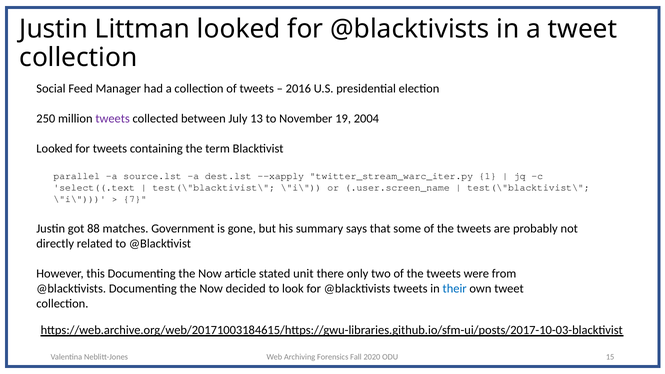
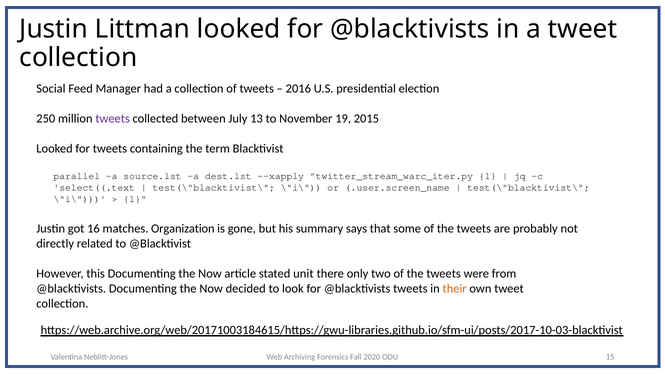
2004: 2004 -> 2015 (366, 119)
7: 7 -> 1 (135, 199)
88: 88 -> 16 (93, 229)
Government: Government -> Organization (183, 229)
their colour: blue -> orange (455, 288)
